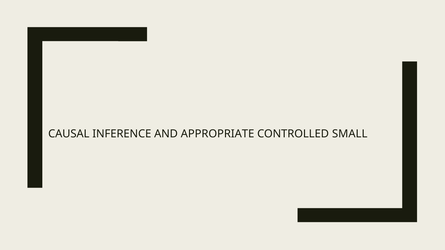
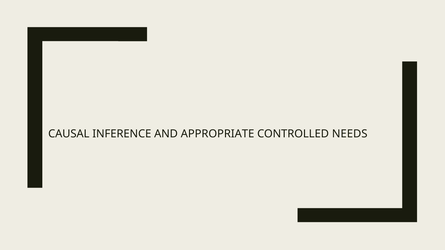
SMALL: SMALL -> NEEDS (350, 134)
